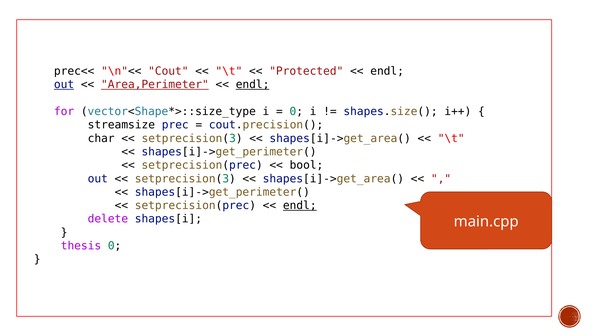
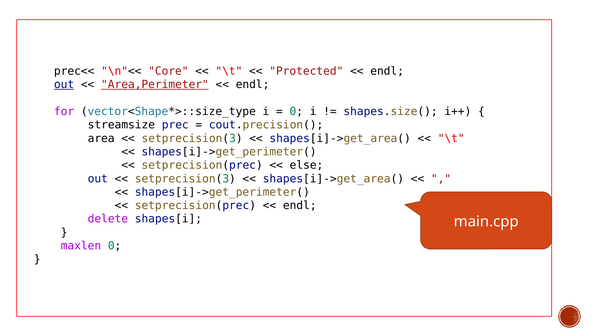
Cout: Cout -> Core (168, 71)
endl underline: present -> none (253, 85)
char: char -> area (101, 138)
bool: bool -> else (306, 165)
endl underline: present -> none (300, 205)
thesis: thesis -> maxlen (81, 246)
